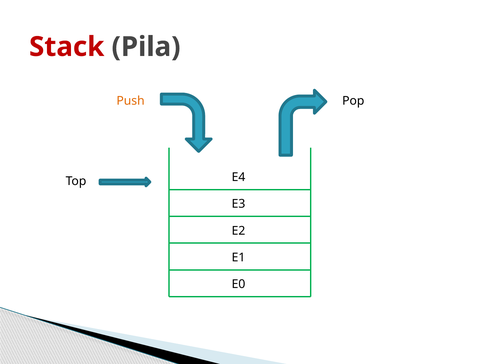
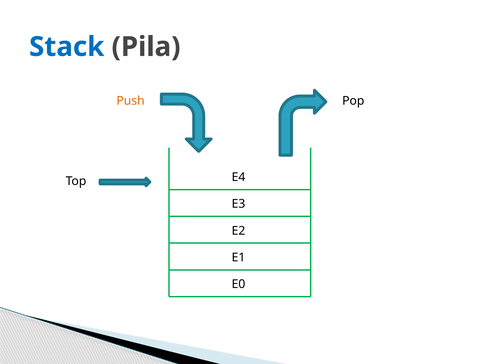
Stack colour: red -> blue (67, 47)
